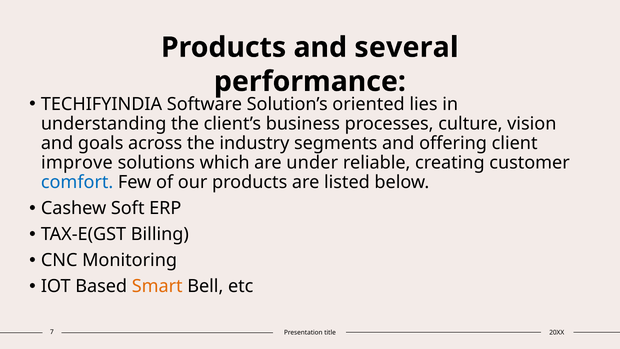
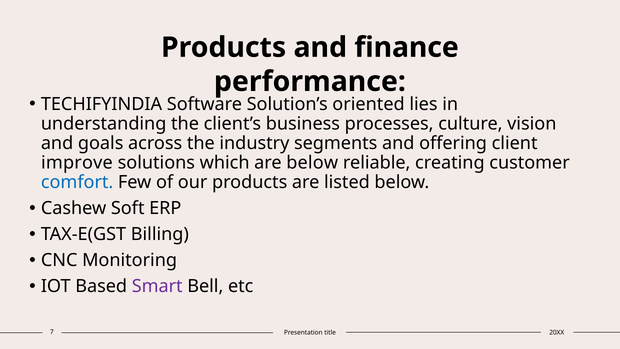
several: several -> finance (407, 47)
are under: under -> below (312, 163)
Smart colour: orange -> purple (157, 286)
